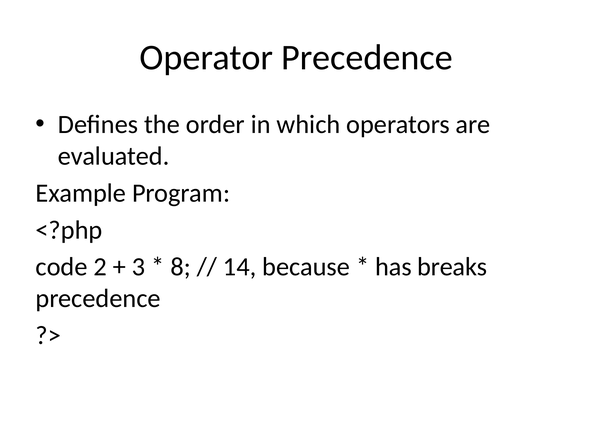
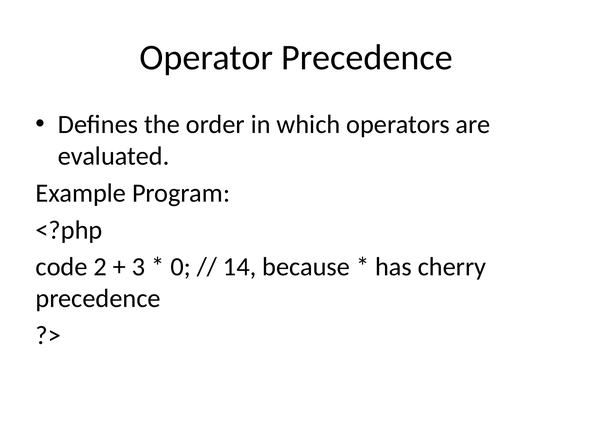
8: 8 -> 0 (181, 267)
breaks: breaks -> cherry (452, 267)
